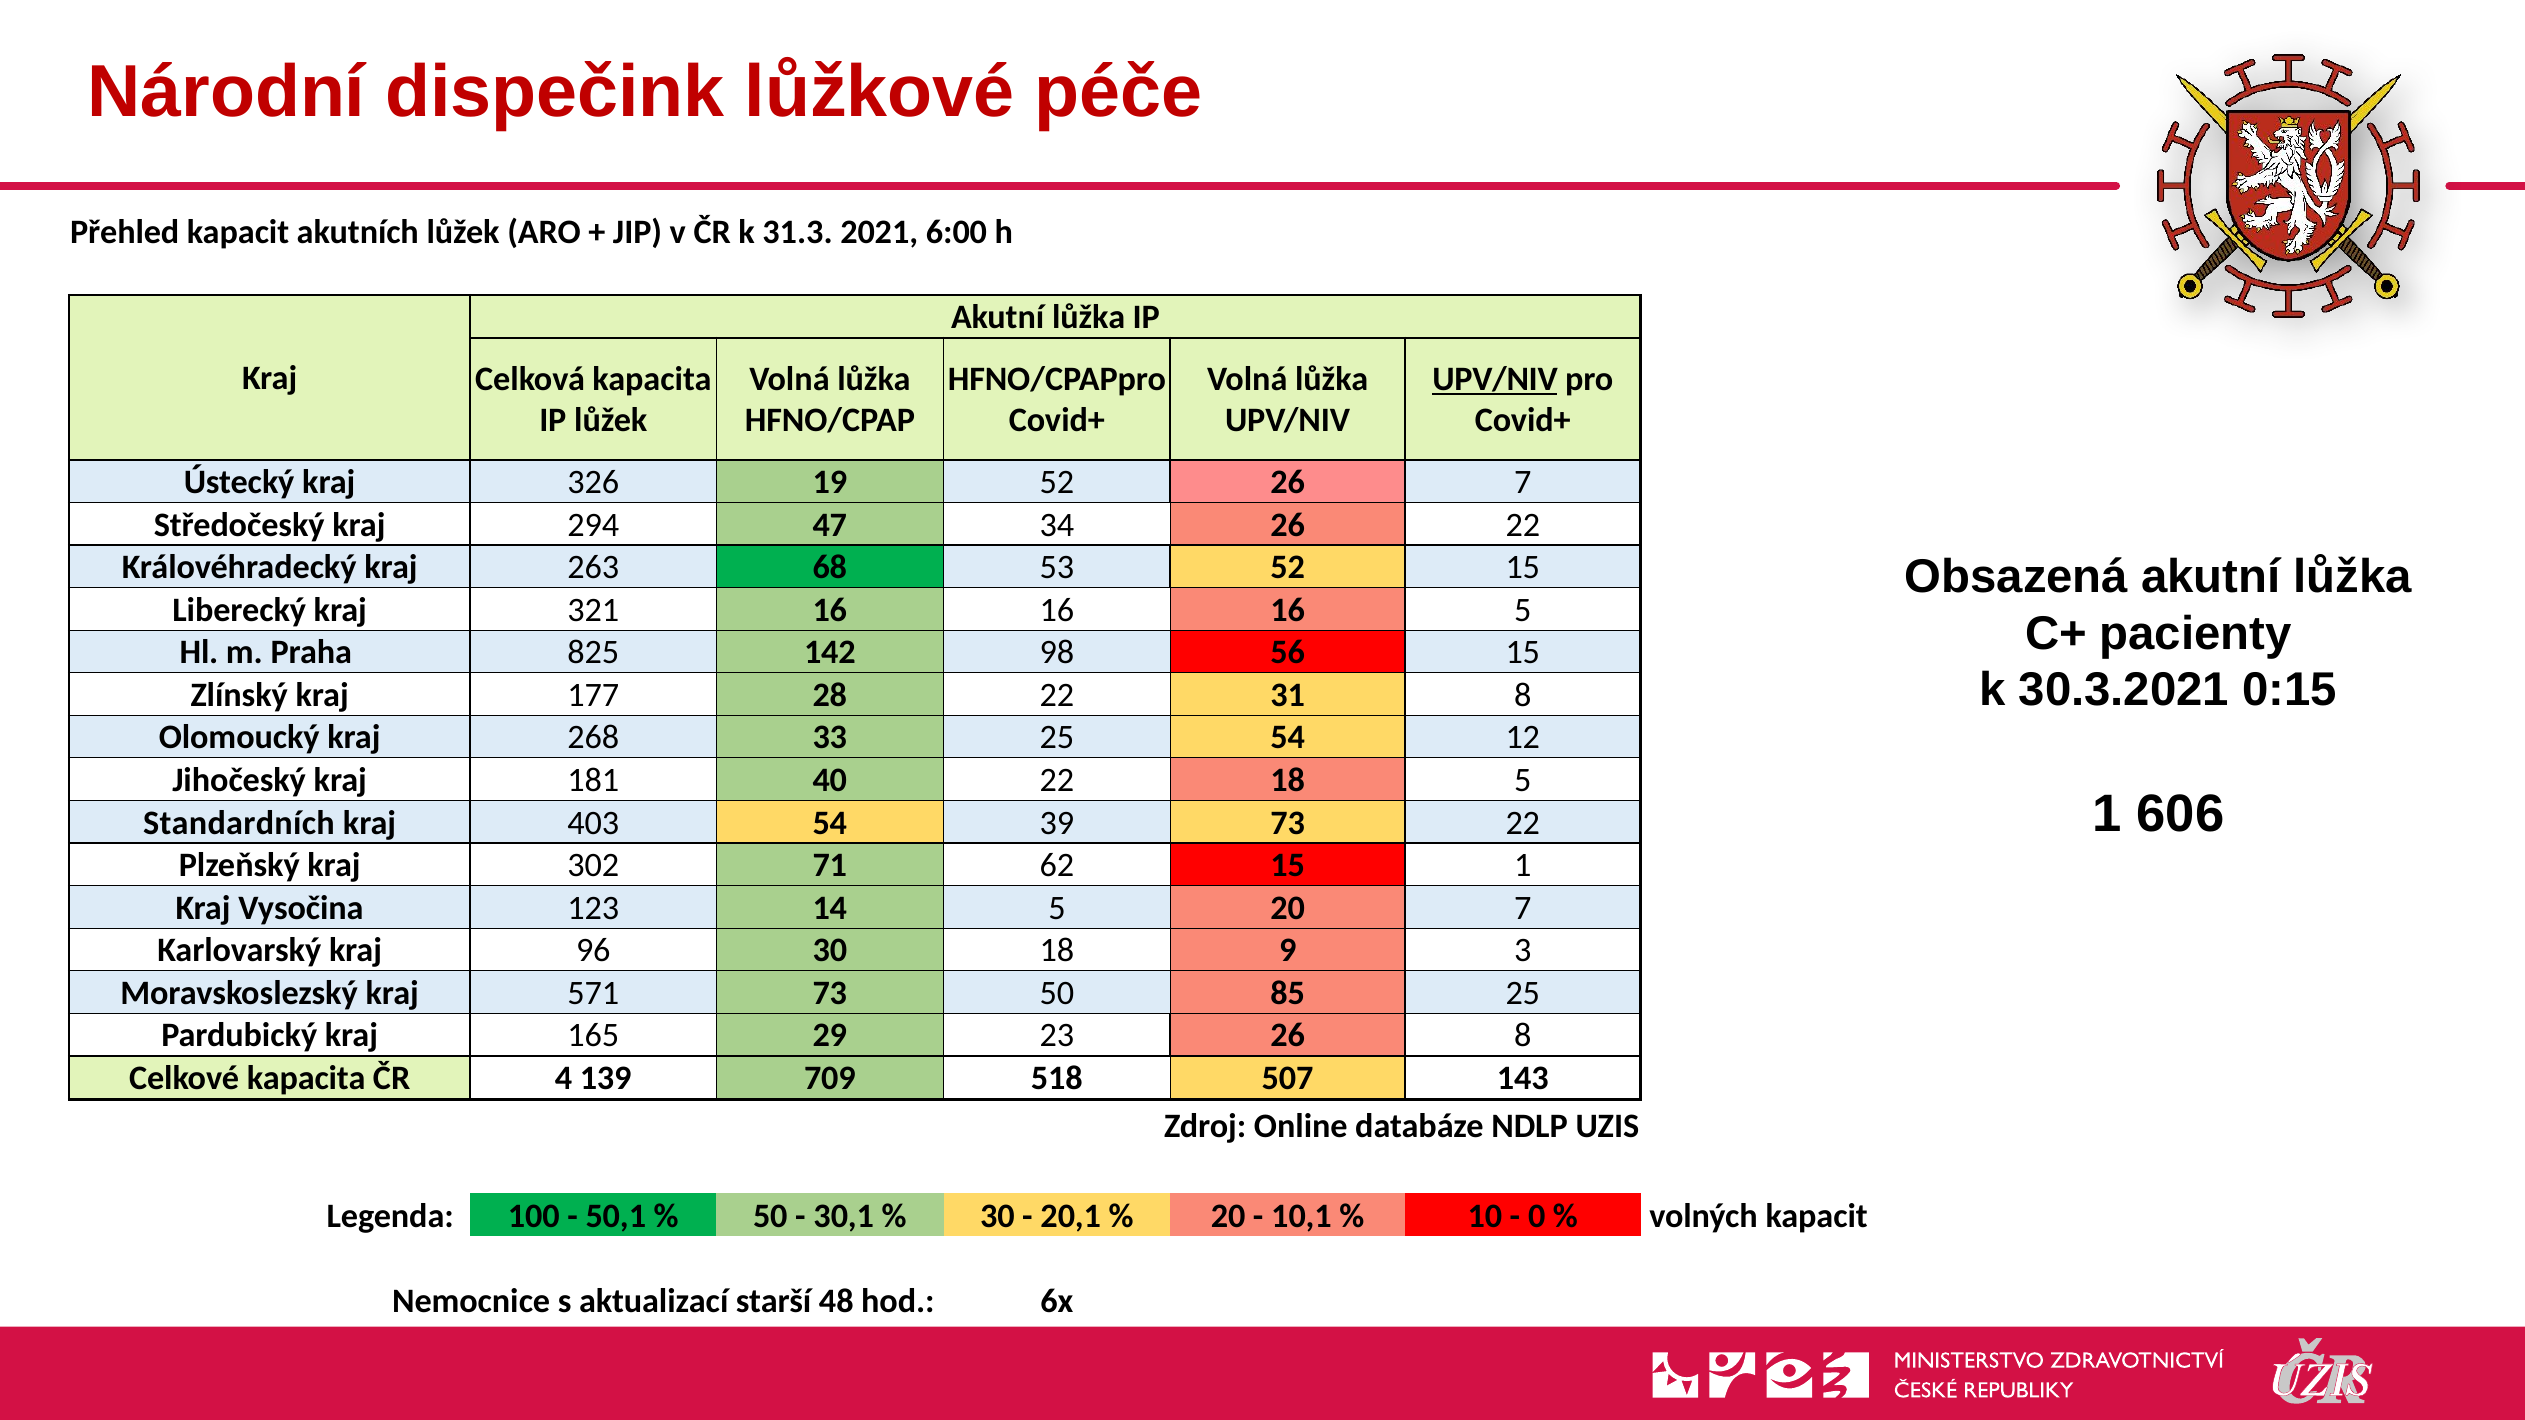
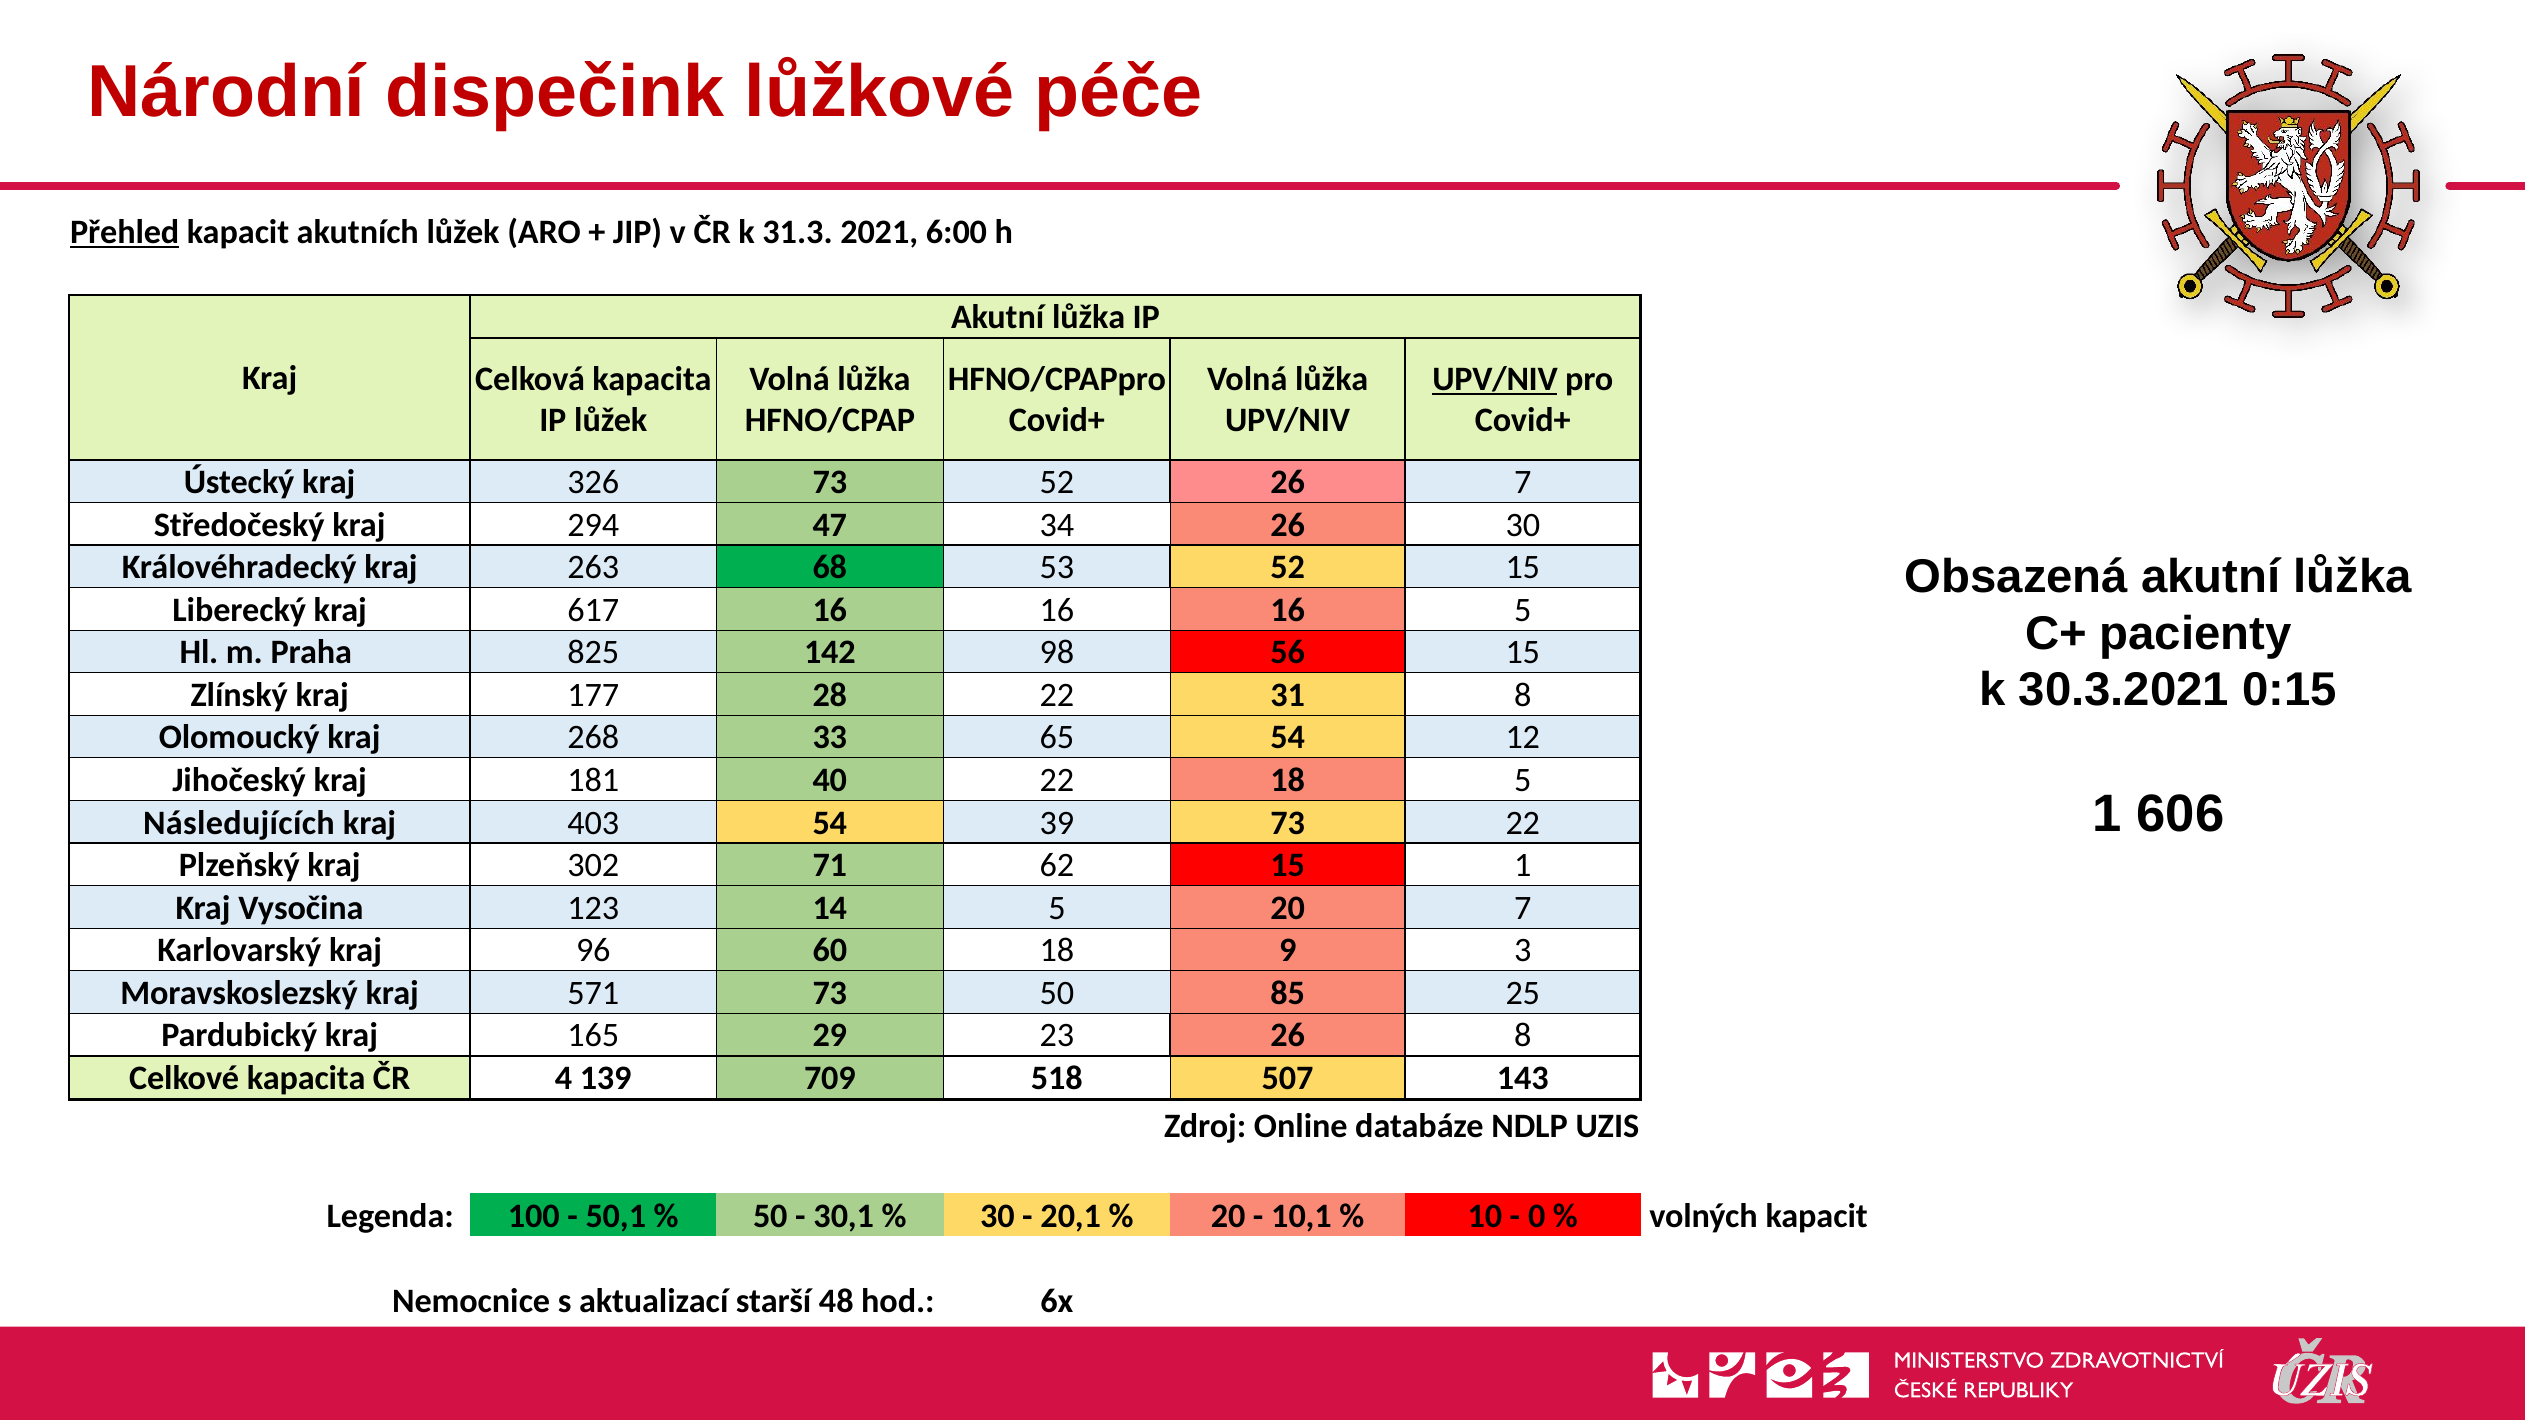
Přehled underline: none -> present (125, 232)
326 19: 19 -> 73 (830, 482)
26 22: 22 -> 30 (1523, 525)
321: 321 -> 617 (593, 610)
33 25: 25 -> 65 (1057, 738)
Standardních: Standardních -> Následujících (239, 823)
96 30: 30 -> 60 (830, 951)
